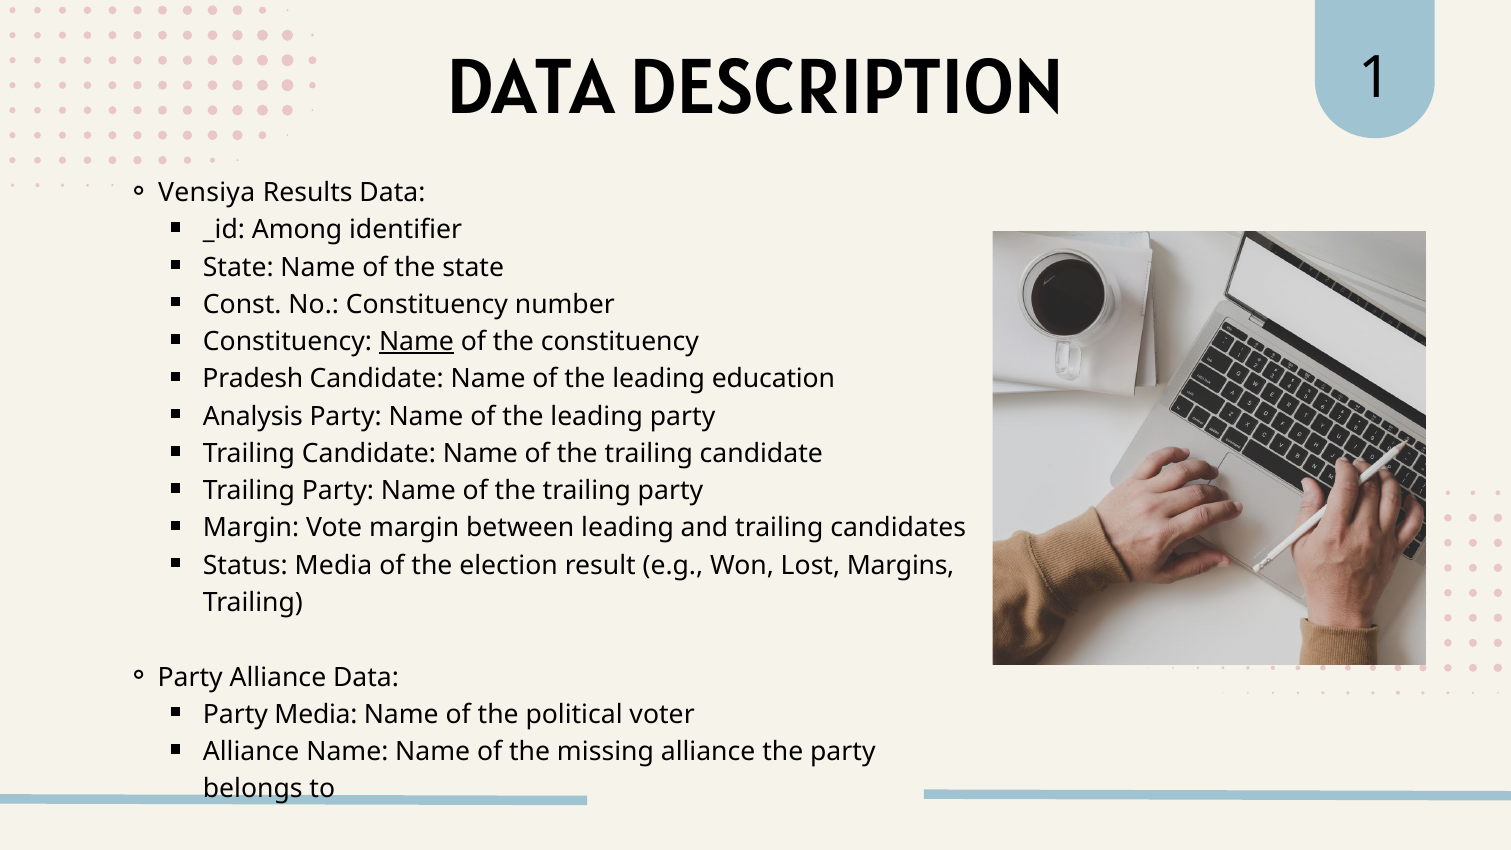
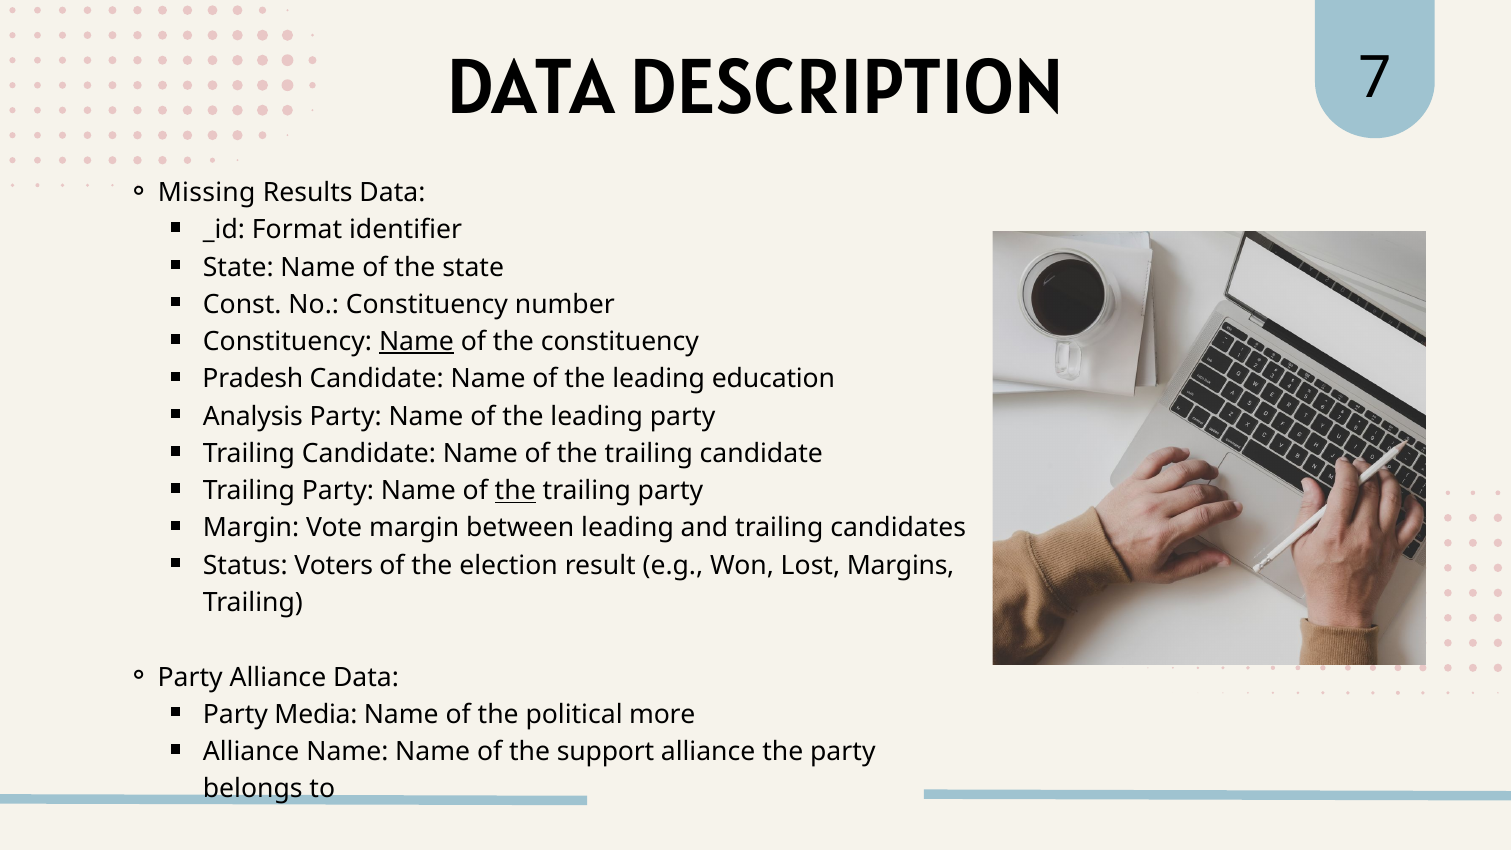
1: 1 -> 7 (1375, 78)
Vensiya: Vensiya -> Missing (207, 193)
Among: Among -> Format (297, 230)
the underline: none -> present (515, 491)
Status Media: Media -> Voters (334, 565)
voter: voter -> more (662, 714)
missing: missing -> support (606, 752)
